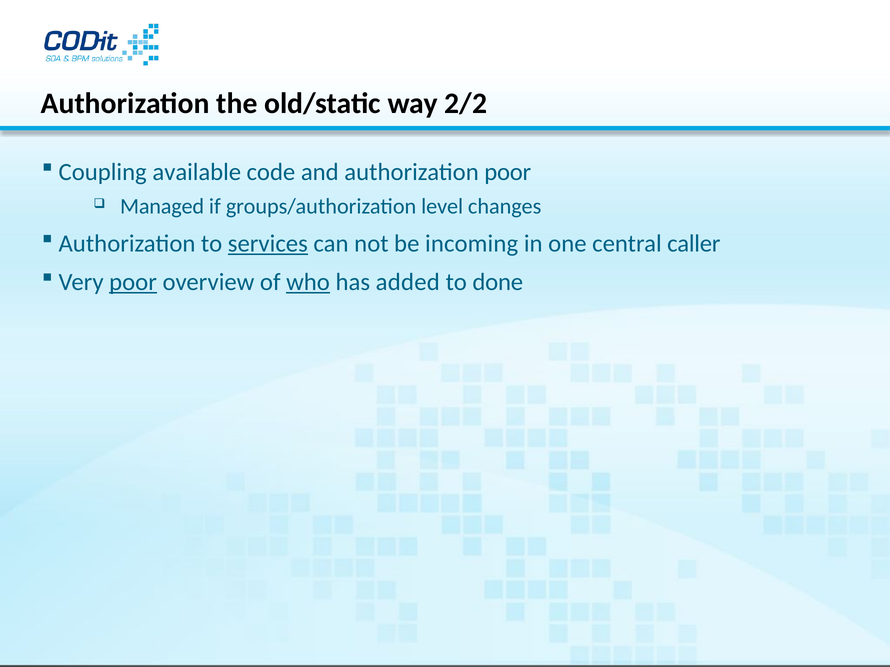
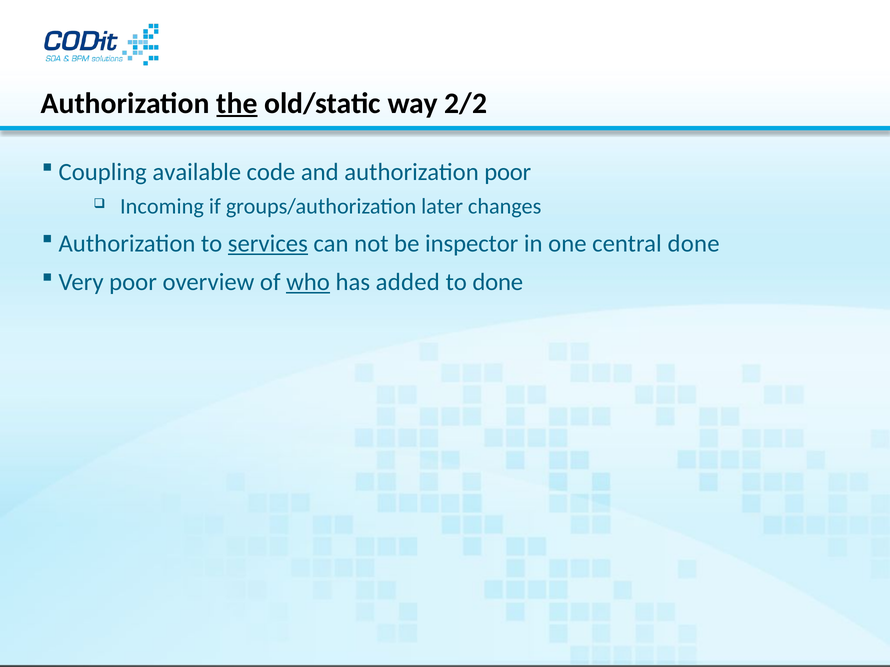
the underline: none -> present (237, 103)
Managed: Managed -> Incoming (162, 207)
level: level -> later (442, 207)
incoming: incoming -> inspector (472, 244)
central caller: caller -> done (694, 244)
poor underline: present -> none (133, 282)
